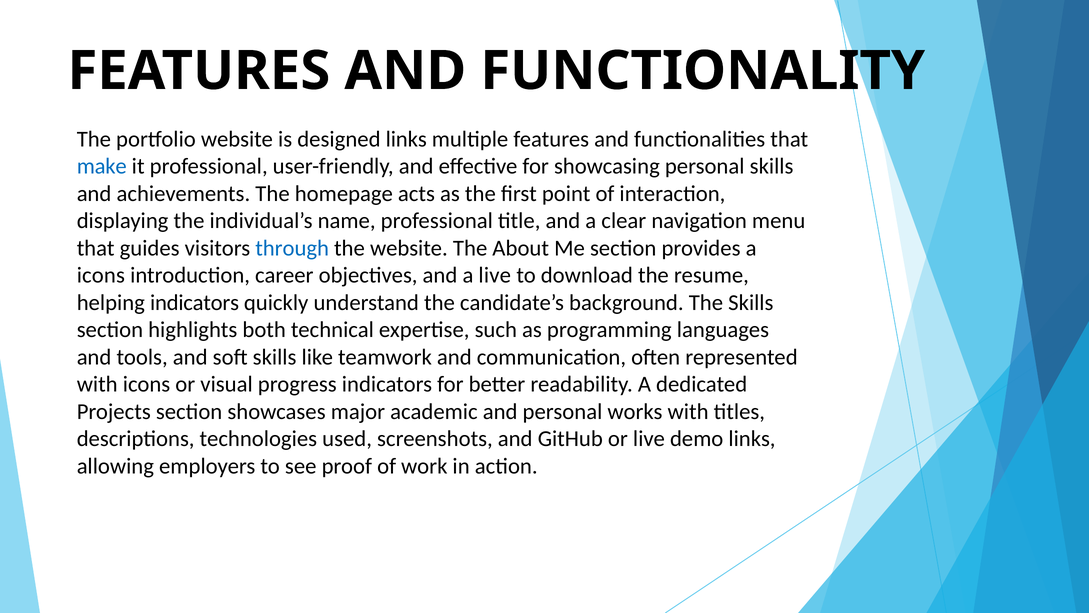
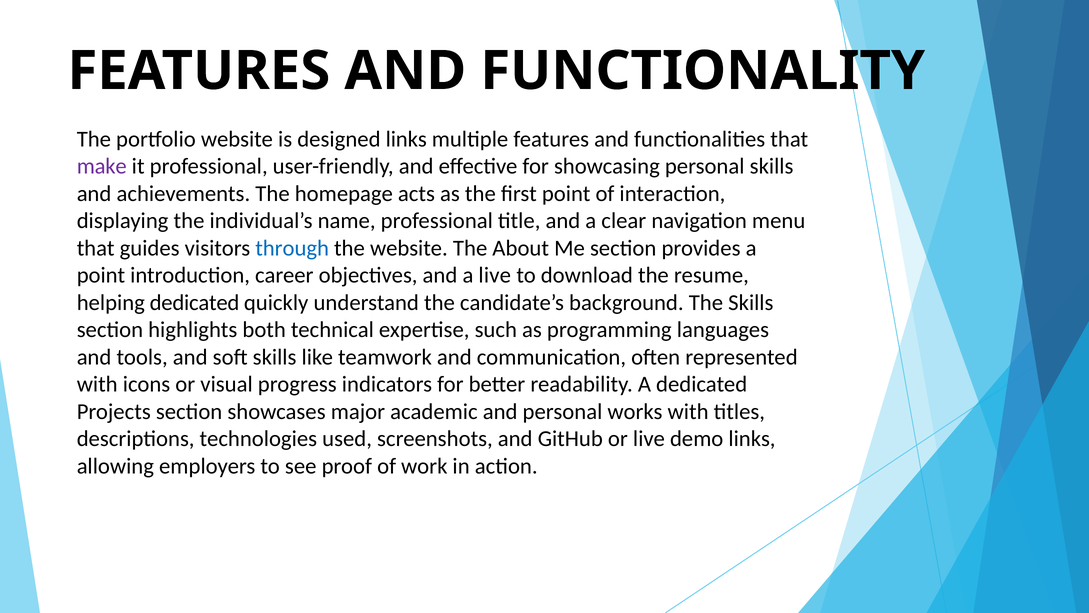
make colour: blue -> purple (102, 166)
icons: icons -> point (101, 275)
helping indicators: indicators -> dedicated (195, 302)
